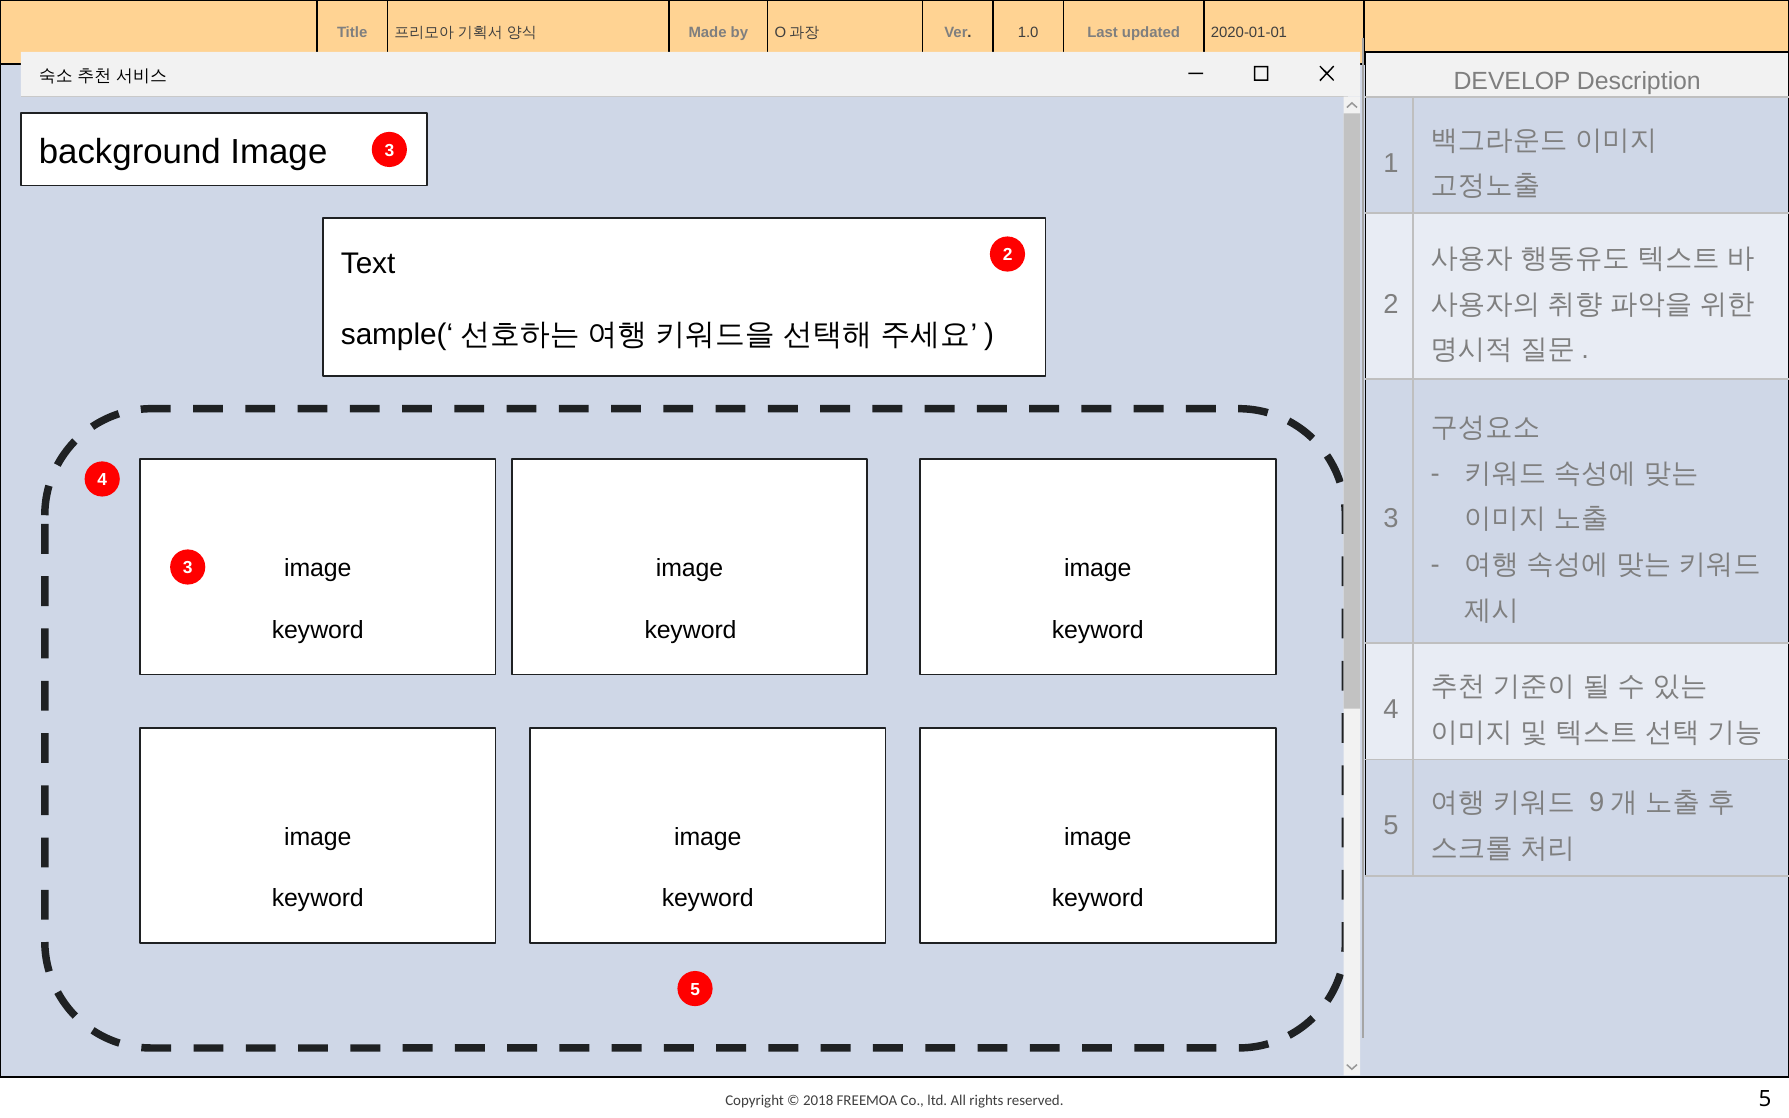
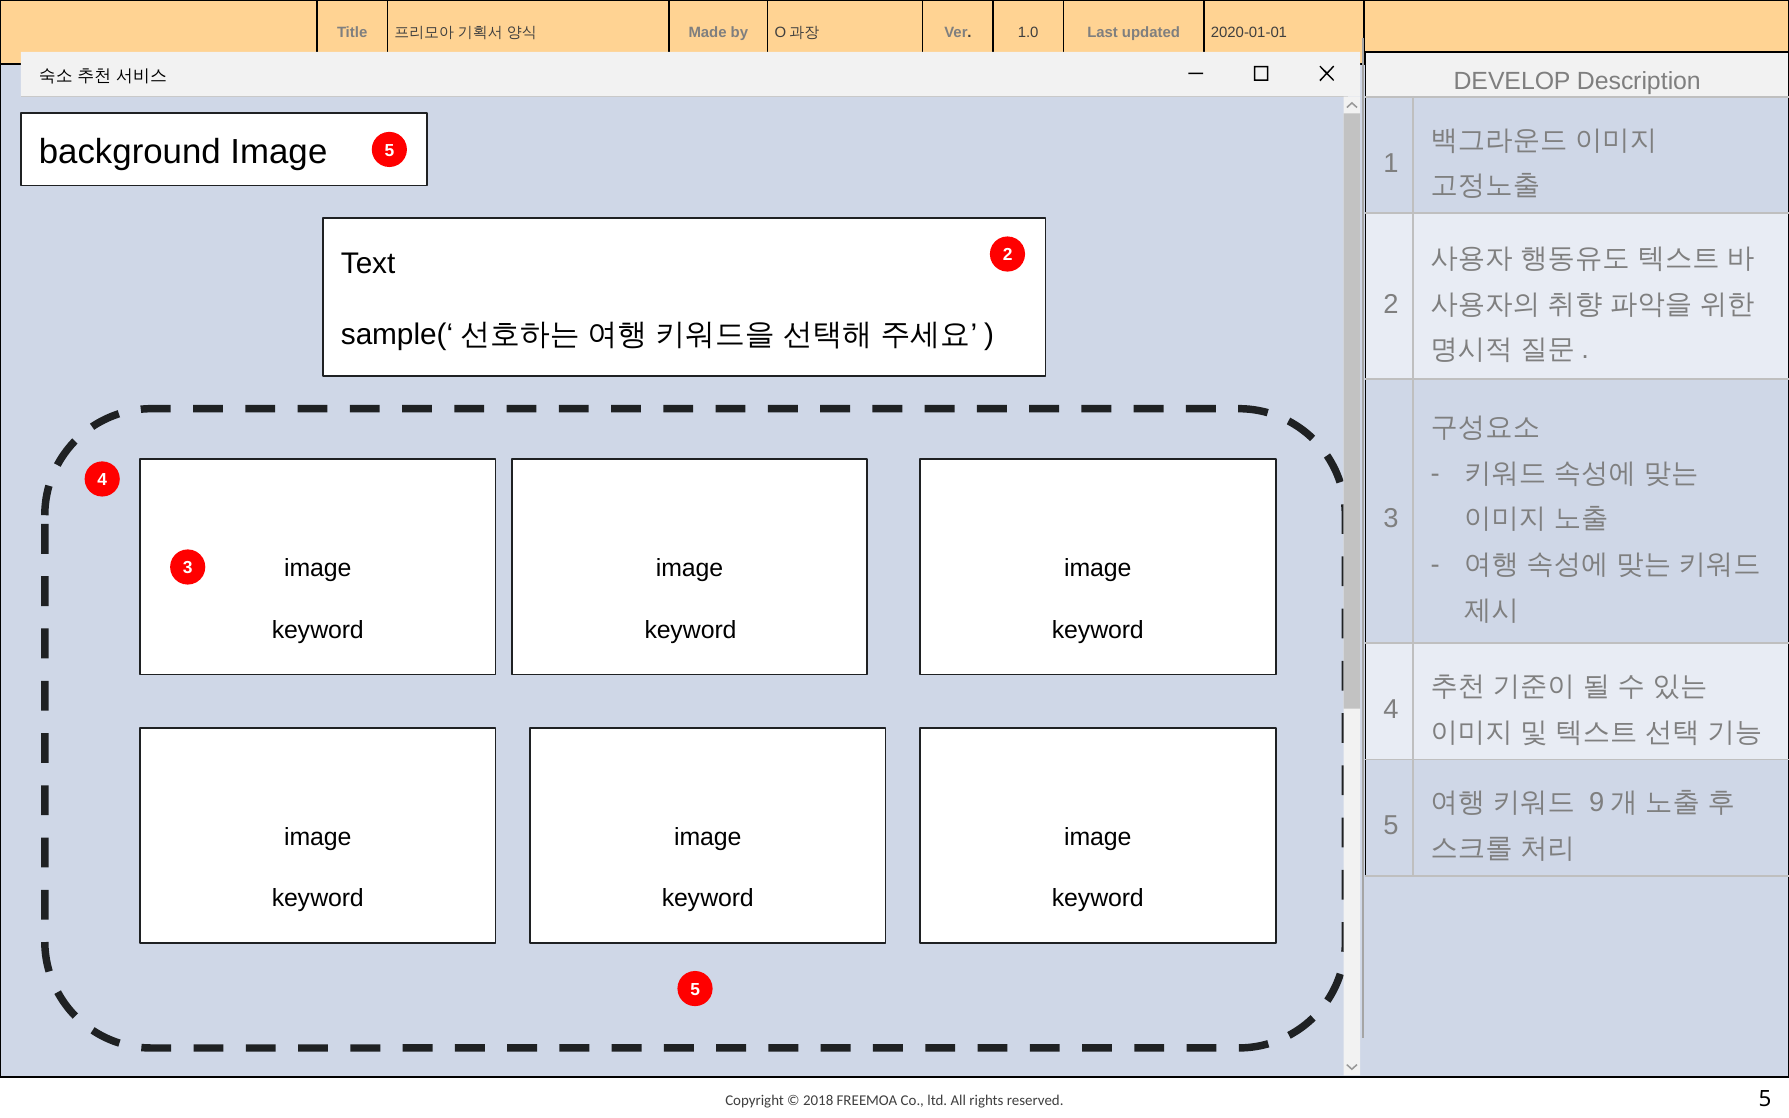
Image 3: 3 -> 5 (389, 150)
